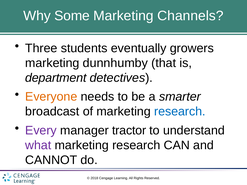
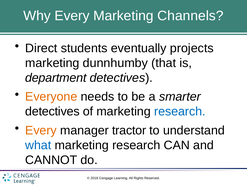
Why Some: Some -> Every (72, 16)
Three: Three -> Direct (41, 48)
growers: growers -> projects (192, 48)
broadcast: broadcast -> detectives (52, 112)
Every colour: purple -> orange (41, 131)
what colour: purple -> blue (38, 145)
